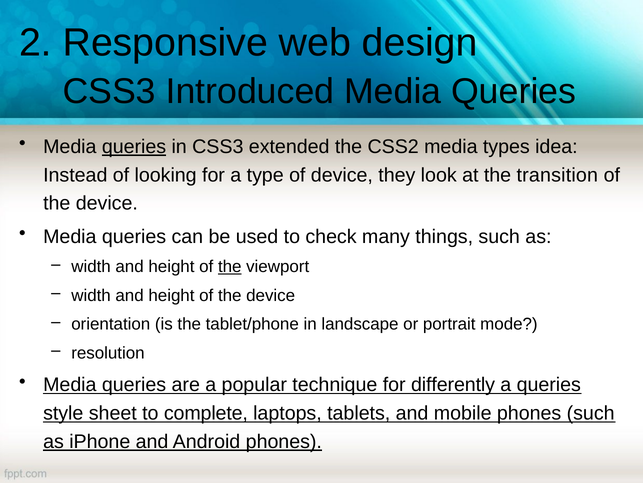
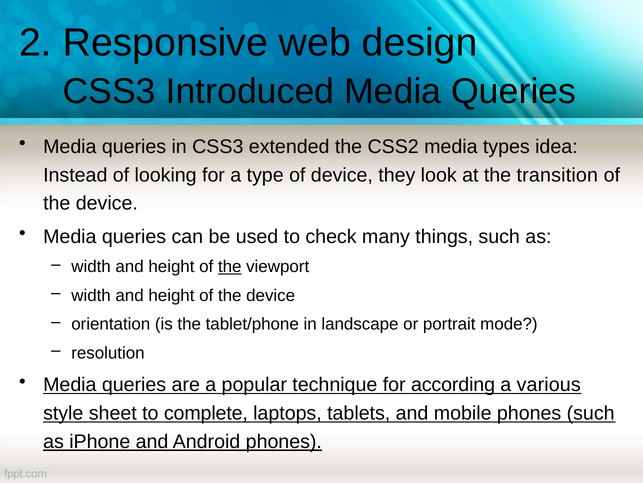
queries underline: present -> none (134, 146)
differently: differently -> according (453, 384)
a queries: queries -> various (549, 384)
